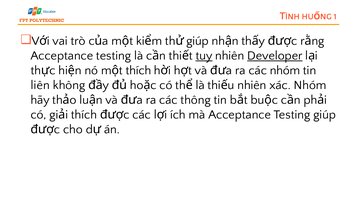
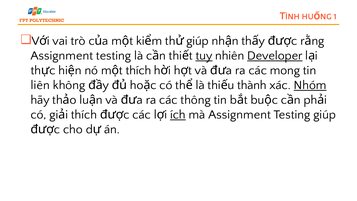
Acceptance: Acceptance -> Assignment (62, 56)
các nhóm: nhóm -> mong (285, 70)
nhiên: nhiên -> thành (252, 85)
Nhóm underline: none -> present (310, 85)
ích underline: none -> present (178, 114)
mà Acceptance: Acceptance -> Assignment (240, 114)
